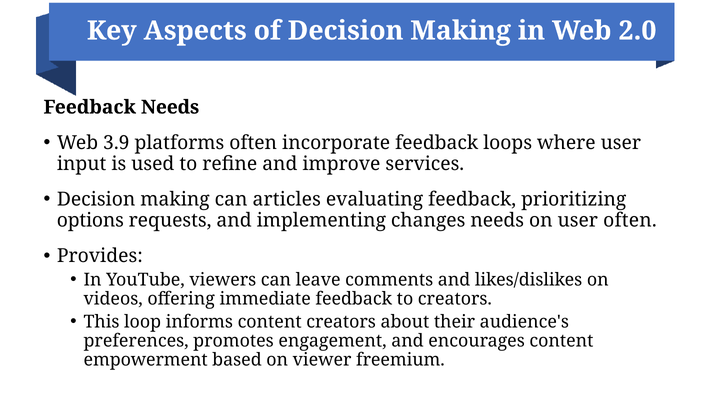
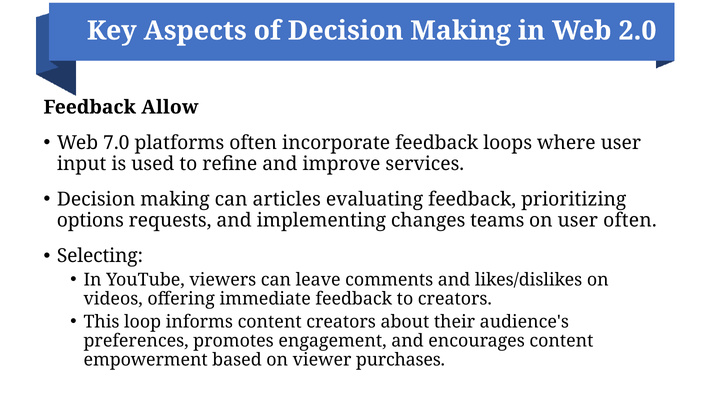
Feedback Needs: Needs -> Allow (170, 107)
3.9: 3.9 -> 7.0 (116, 143)
changes needs: needs -> teams (497, 221)
Provides: Provides -> Selecting (100, 256)
freemium: freemium -> purchases (400, 361)
